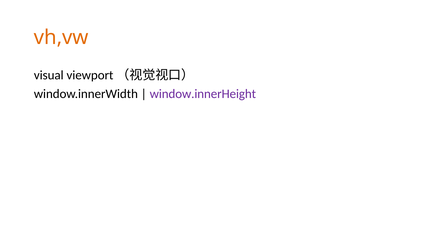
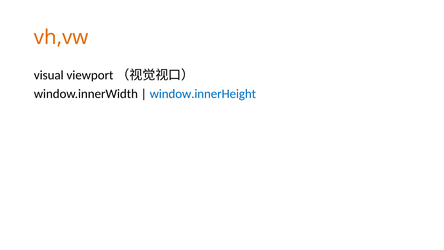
window.innerHeight colour: purple -> blue (203, 94)
